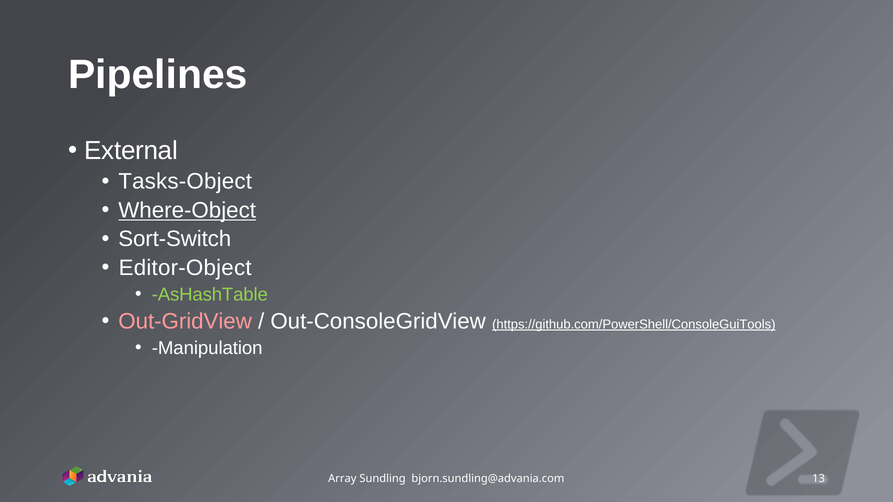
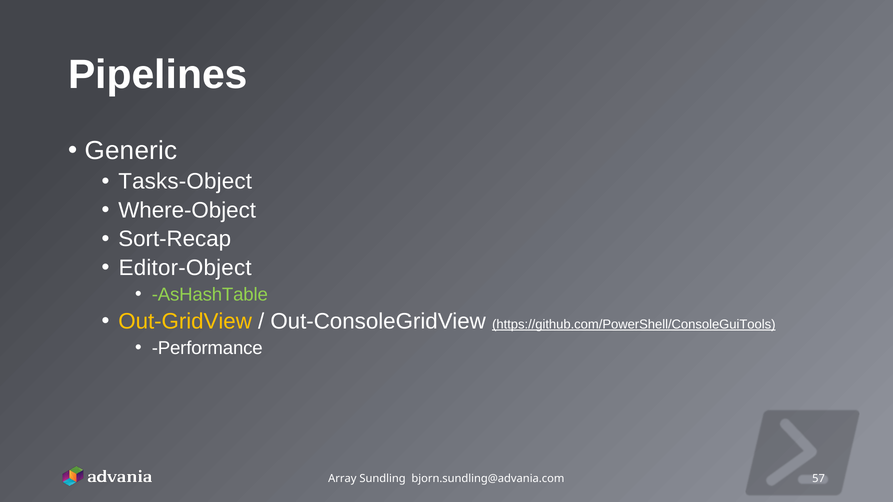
External: External -> Generic (131, 151)
Where-Object underline: present -> none (187, 210)
Sort-Switch: Sort-Switch -> Sort-Recap (175, 239)
Out-GridView colour: pink -> yellow (185, 321)
Manipulation: Manipulation -> Performance (207, 348)
13: 13 -> 57 (819, 479)
